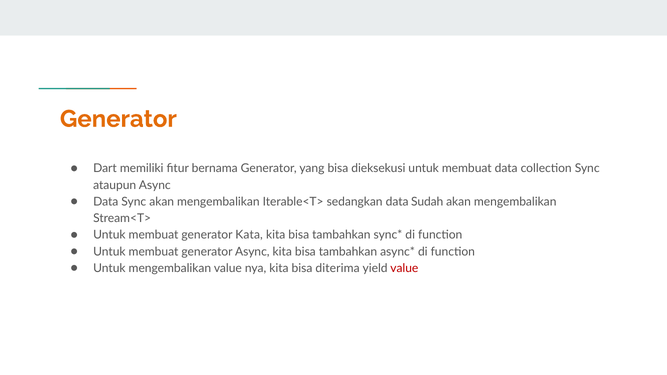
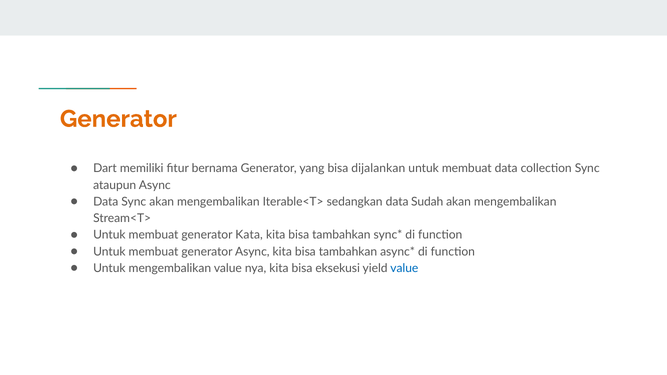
dieksekusi: dieksekusi -> dijalankan (378, 169)
diterima: diterima -> eksekusi (338, 268)
value colour: red -> blue (404, 268)
